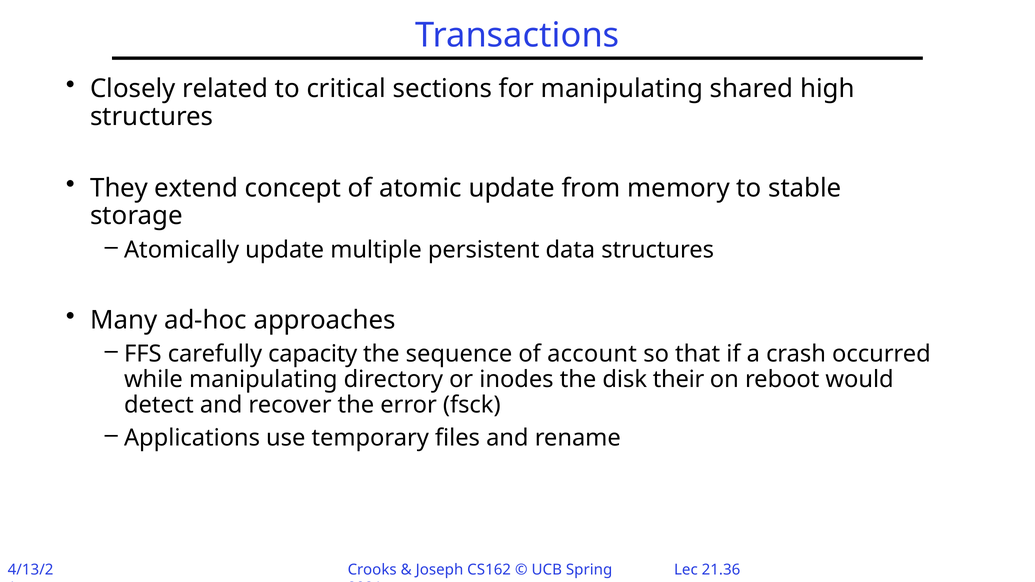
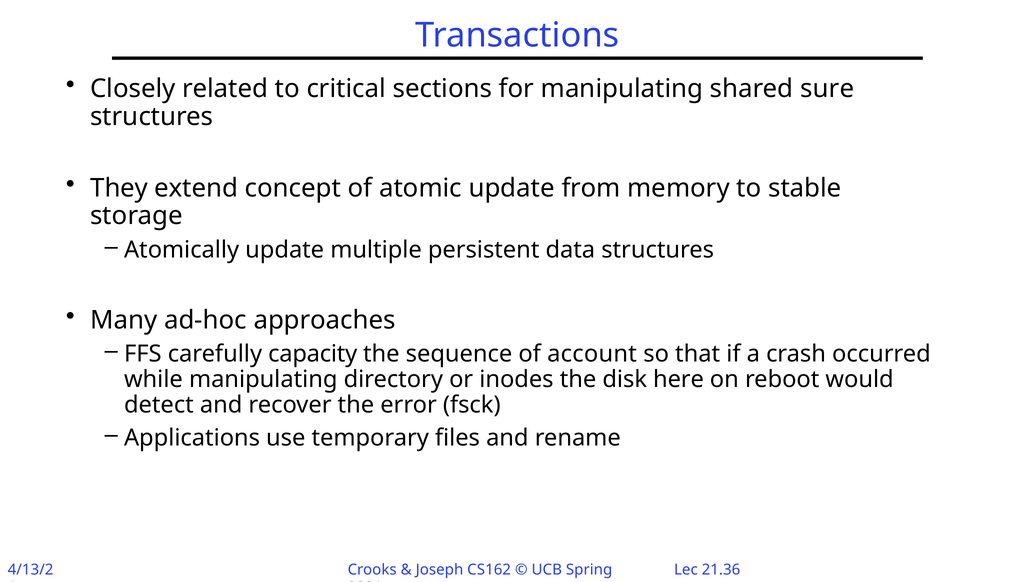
high: high -> sure (827, 89)
their: their -> here (679, 380)
